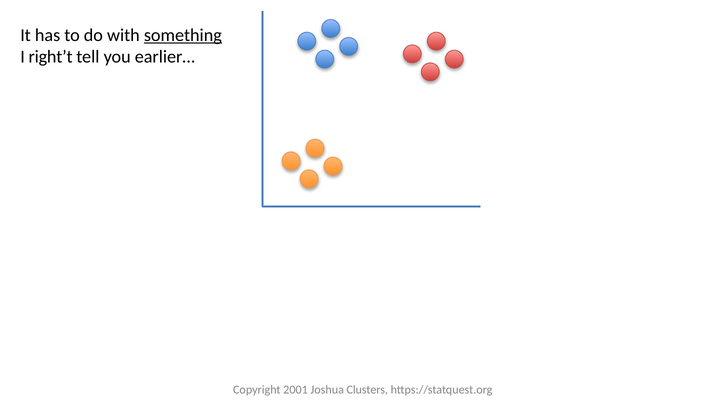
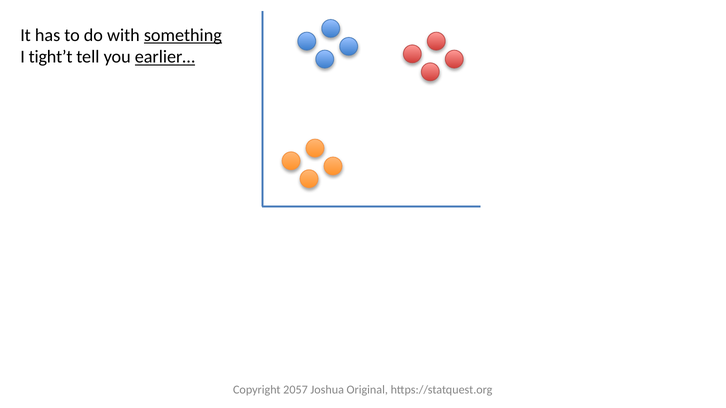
right’t: right’t -> tight’t (51, 57)
earlier… underline: none -> present (165, 57)
2001: 2001 -> 2057 (296, 390)
Clusters: Clusters -> Original (367, 390)
